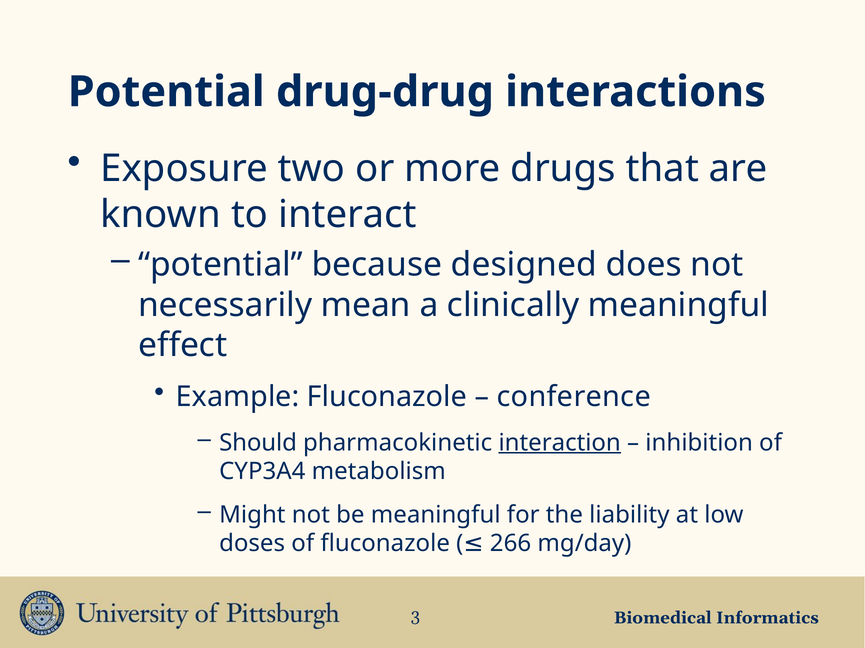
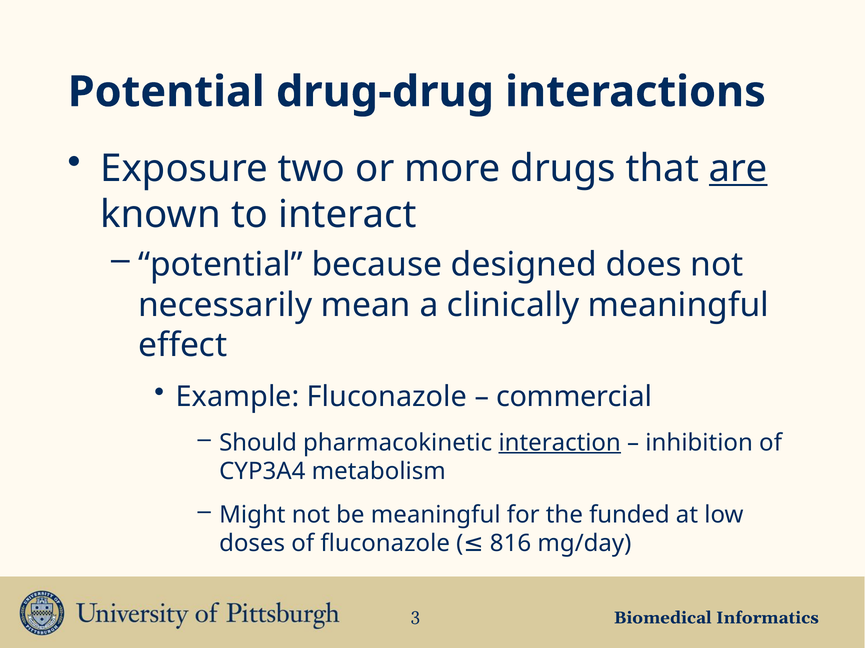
are underline: none -> present (738, 169)
conference: conference -> commercial (574, 397)
liability: liability -> funded (629, 515)
266: 266 -> 816 (511, 544)
